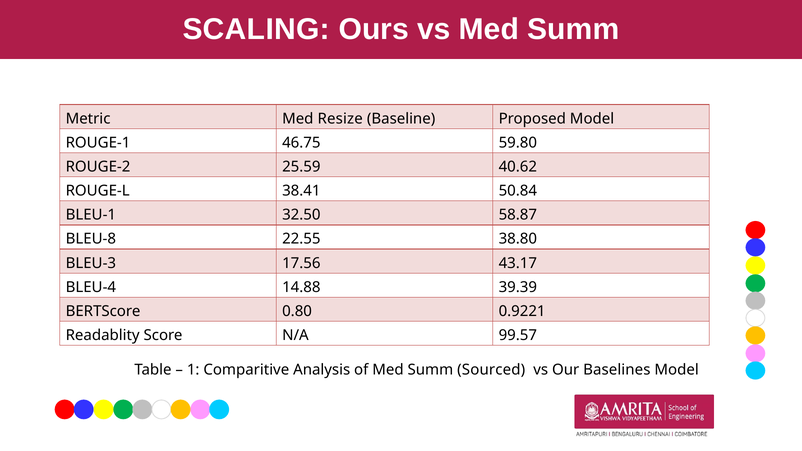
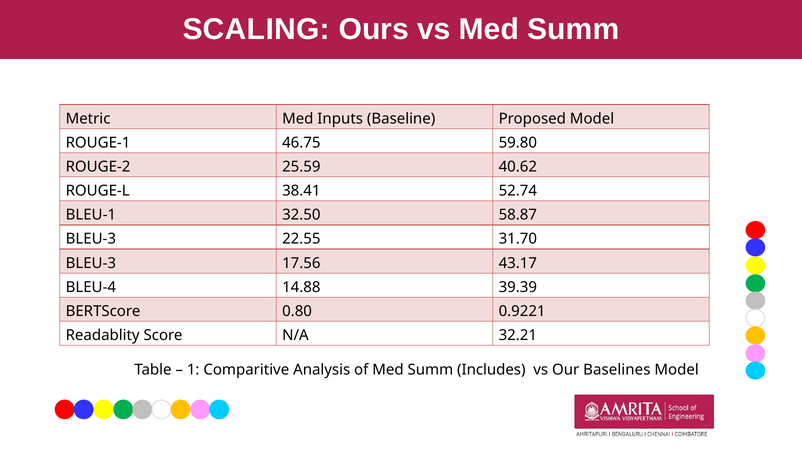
Resize: Resize -> Inputs (340, 119)
50.84: 50.84 -> 52.74 (518, 191)
BLEU-8: BLEU-8 -> BLEU-3 (91, 239)
38.80: 38.80 -> 31.70 (518, 239)
99.57: 99.57 -> 32.21 (518, 335)
Sourced: Sourced -> Includes (491, 370)
